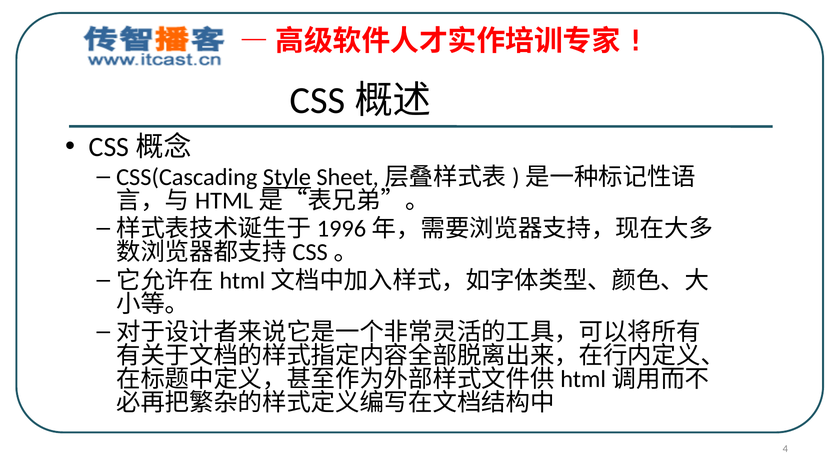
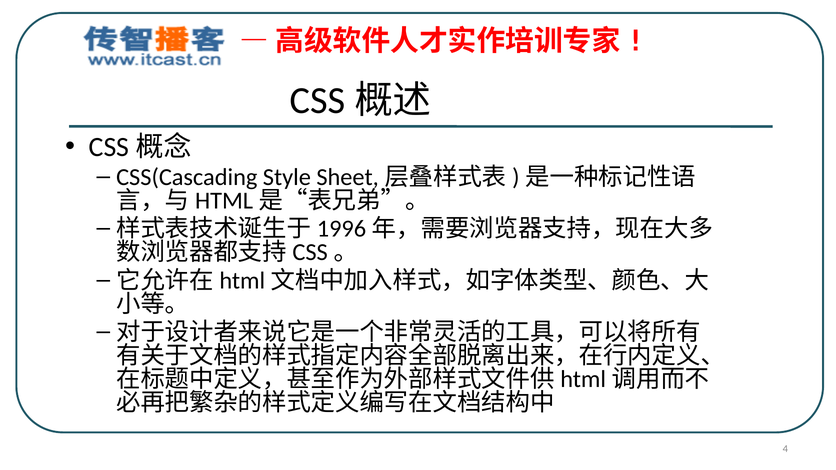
Style underline: present -> none (287, 177)
